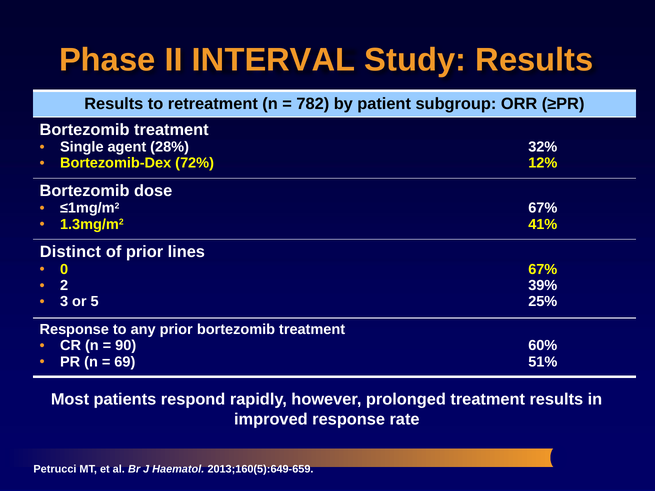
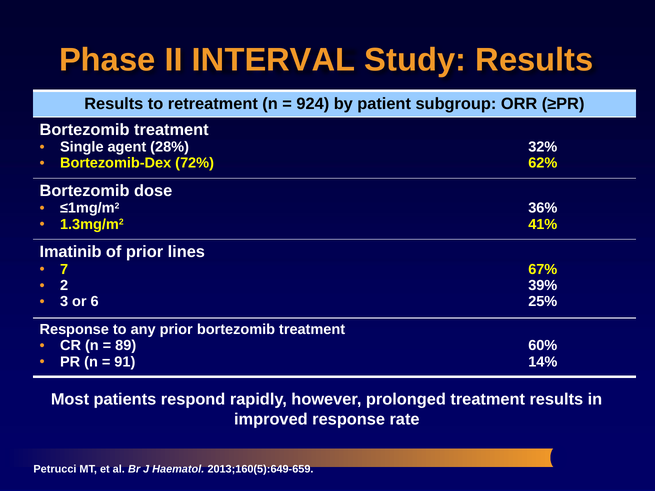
782: 782 -> 924 (313, 104)
12%: 12% -> 62% (543, 163)
67%: 67% -> 36% (543, 208)
Distinct: Distinct -> Imatinib (71, 252)
0: 0 -> 7 (64, 269)
5: 5 -> 6 (95, 302)
90: 90 -> 89 (126, 346)
69: 69 -> 91 (125, 362)
51%: 51% -> 14% (543, 362)
